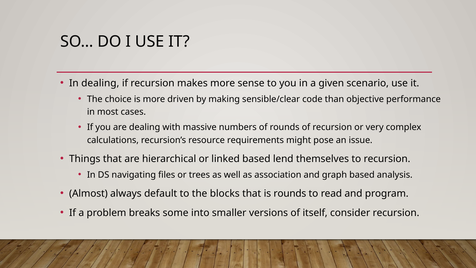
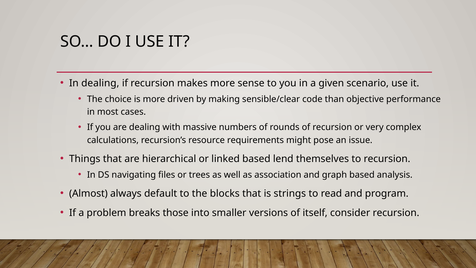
is rounds: rounds -> strings (290, 193)
some: some -> those (176, 213)
